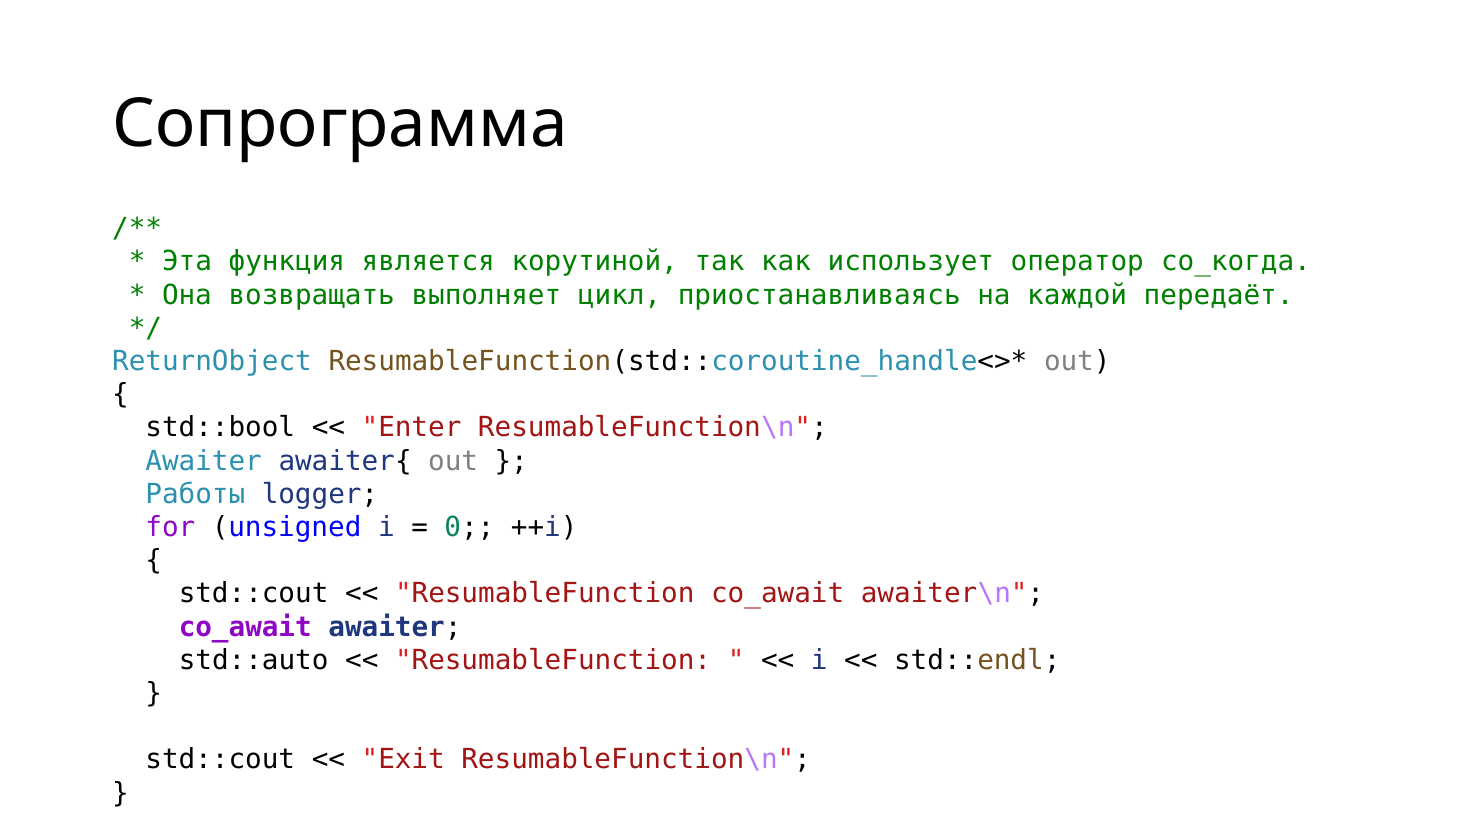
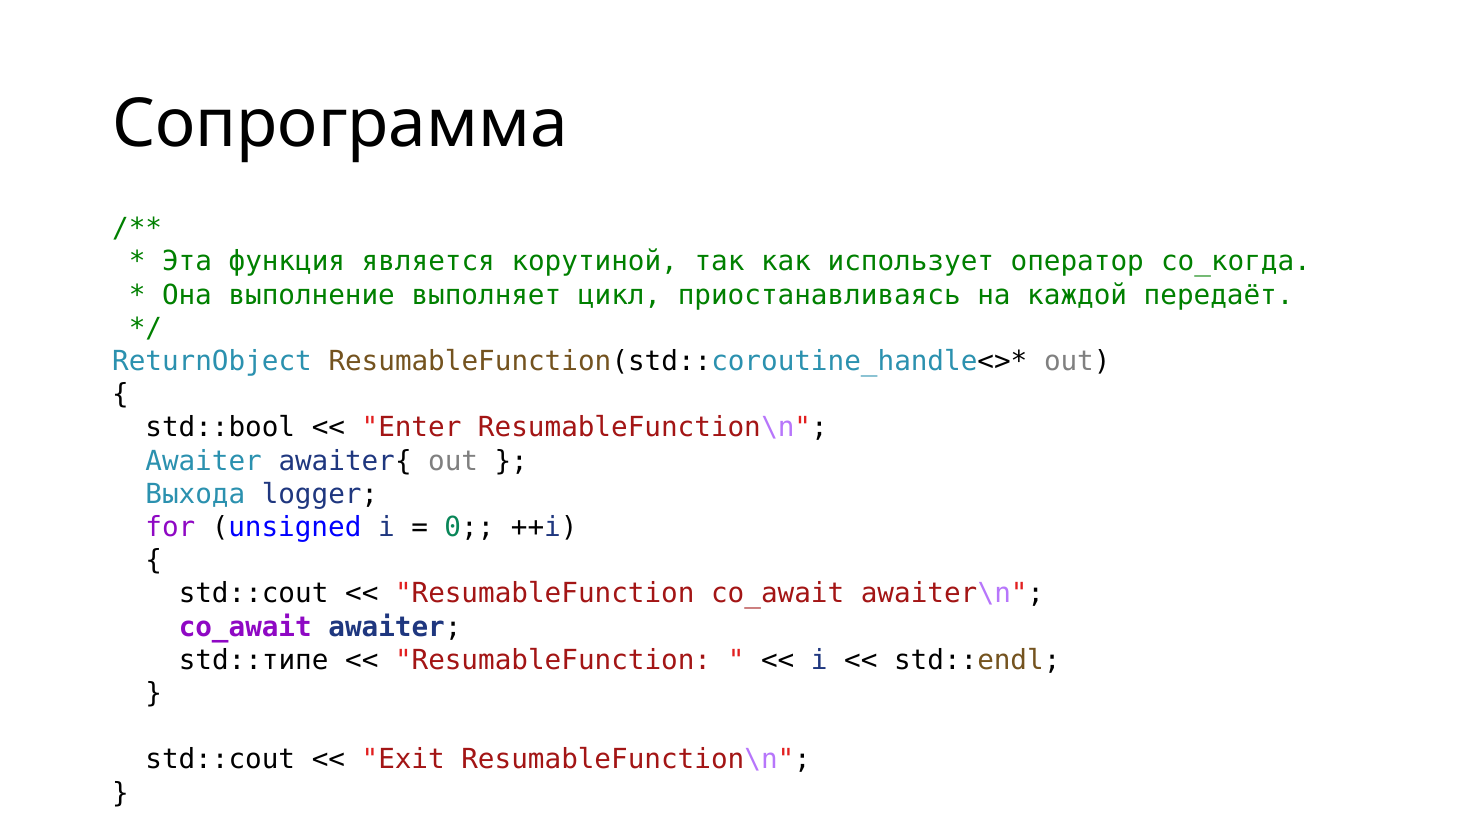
возвращать: возвращать -> выполнение (312, 295)
Работы: Работы -> Выхода (195, 494)
std::auto: std::auto -> std::типе (254, 660)
